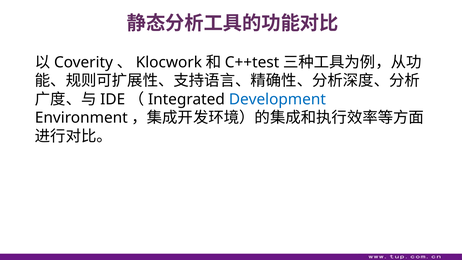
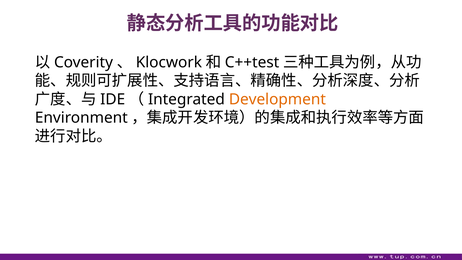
Development colour: blue -> orange (277, 99)
